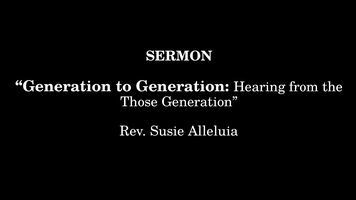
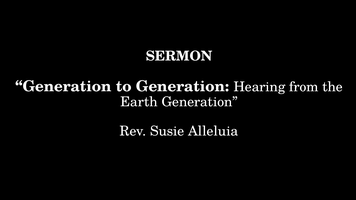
Those: Those -> Earth (139, 102)
